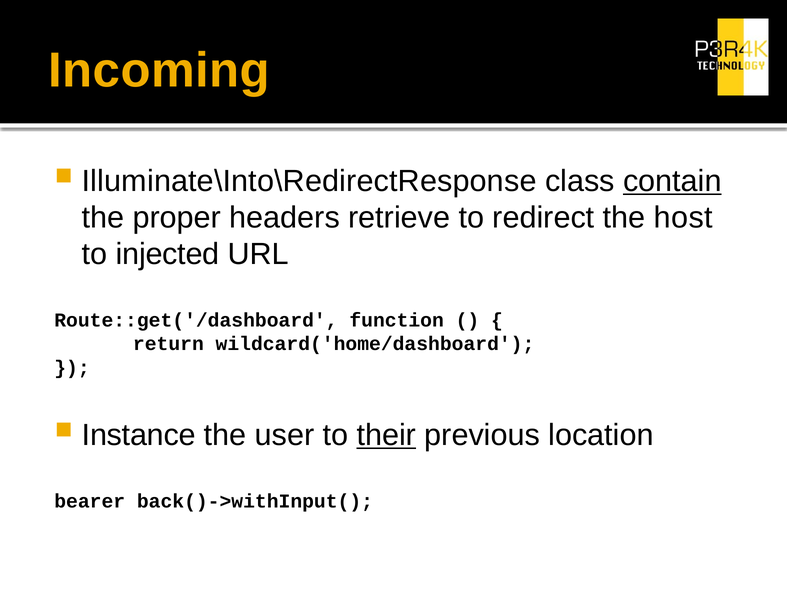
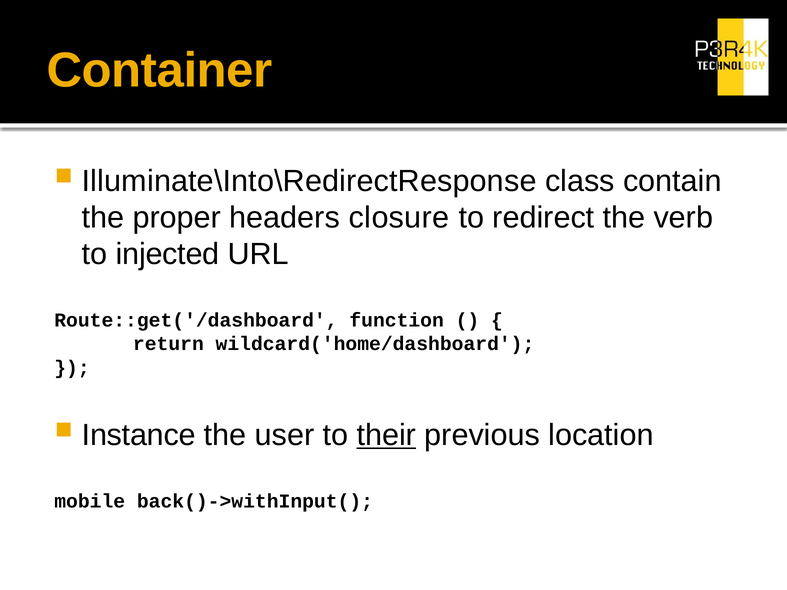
Incoming: Incoming -> Container (159, 71)
contain underline: present -> none (672, 181)
retrieve: retrieve -> closure (399, 218)
host: host -> verb (683, 218)
bearer: bearer -> mobile (90, 501)
